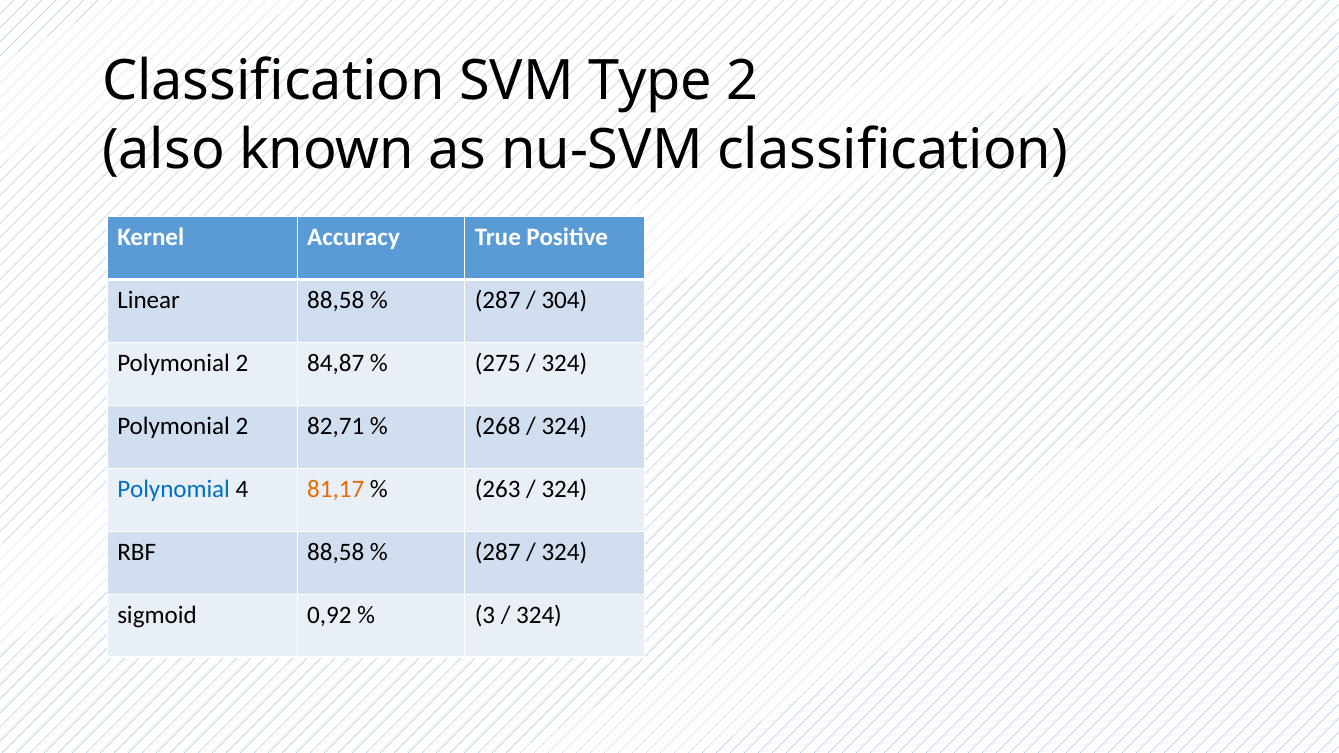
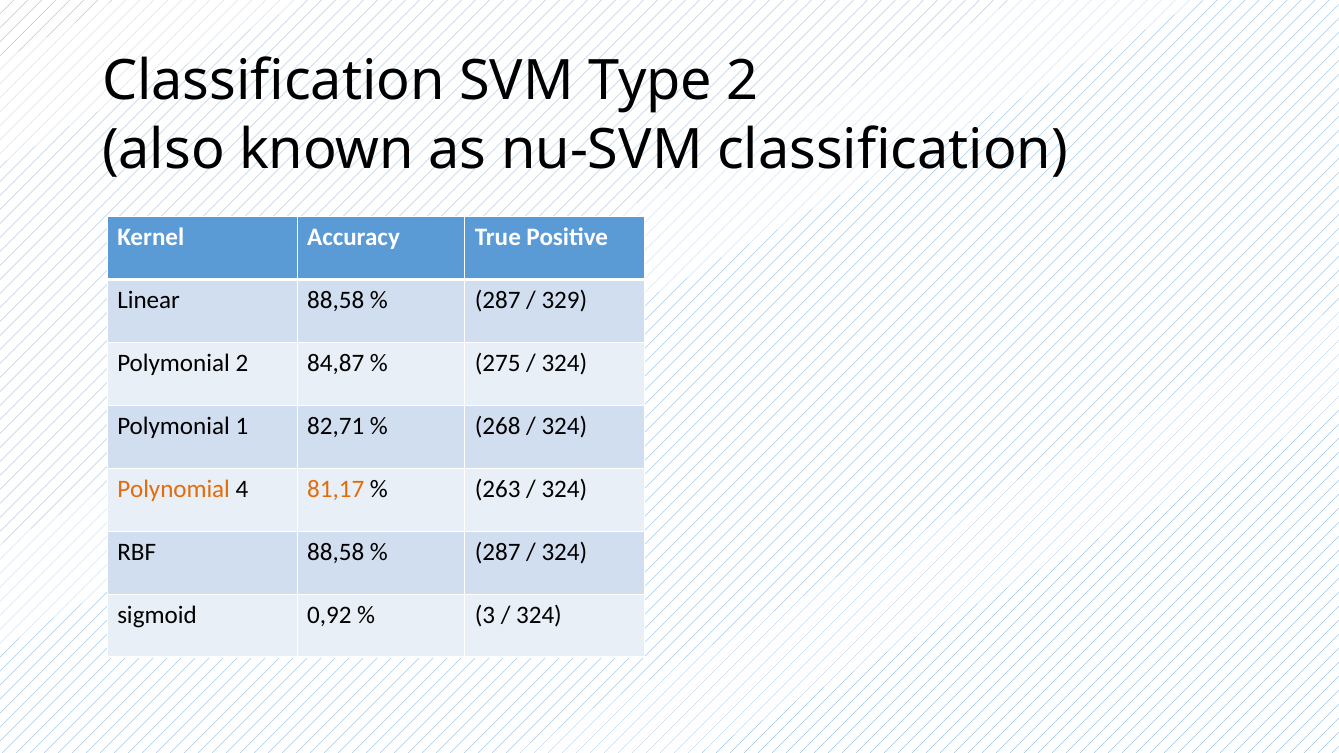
304: 304 -> 329 (564, 300)
2: 2 -> 1 (242, 426)
Polynomial colour: blue -> orange (174, 489)
